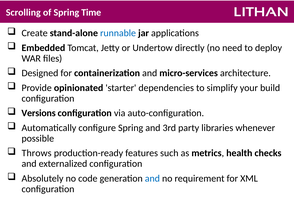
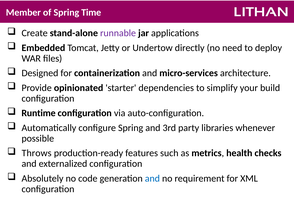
Scrolling: Scrolling -> Member (23, 12)
runnable colour: blue -> purple (118, 33)
Versions: Versions -> Runtime (39, 113)
